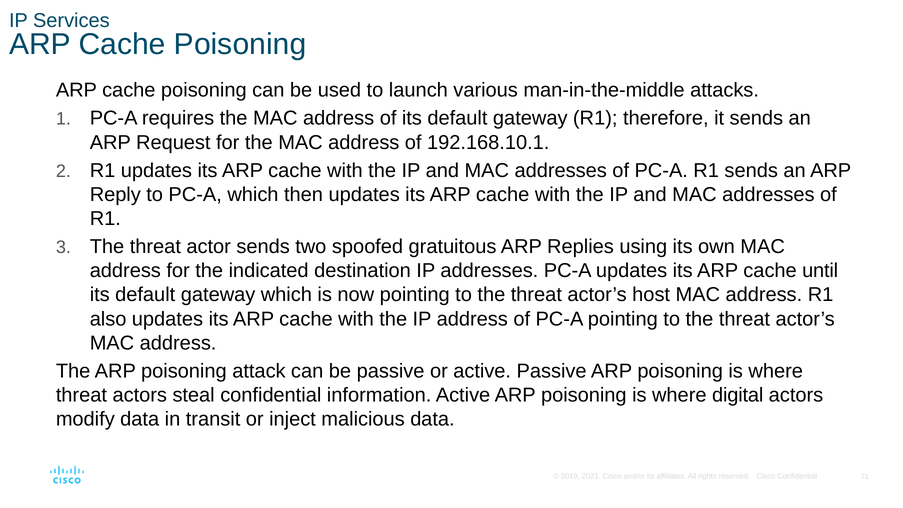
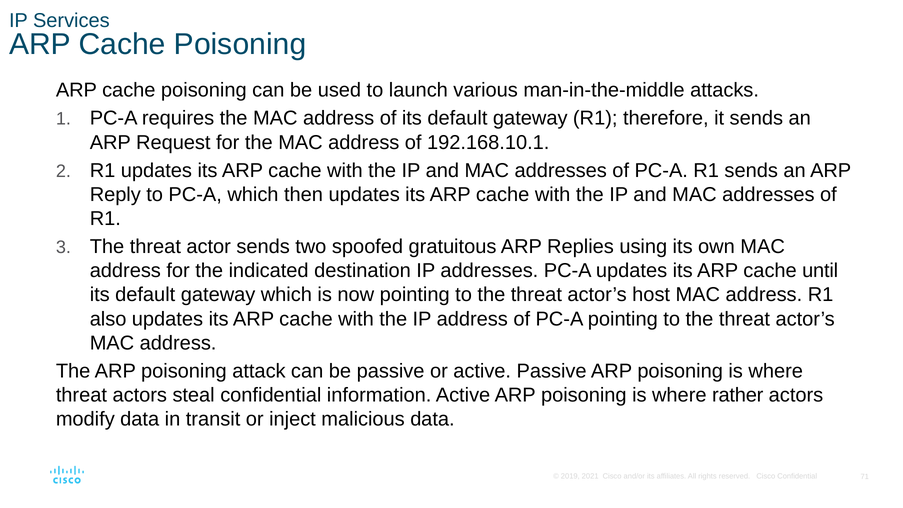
digital: digital -> rather (738, 395)
